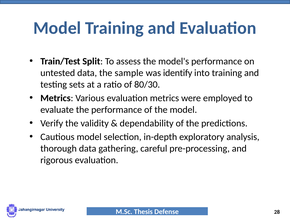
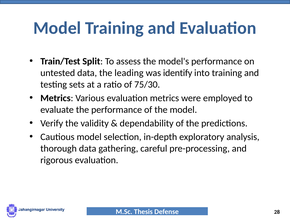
sample: sample -> leading (129, 73)
80/30: 80/30 -> 75/30 (147, 84)
